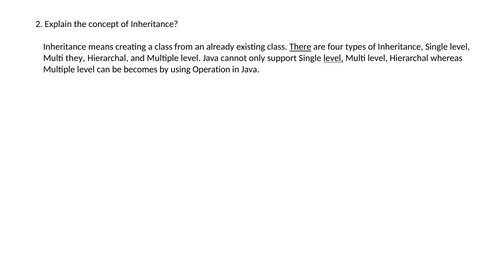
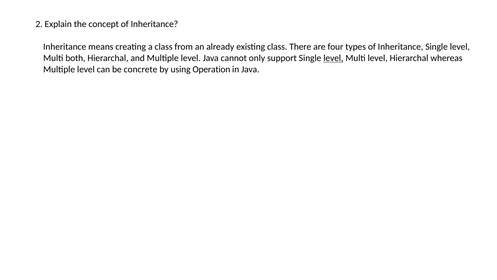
There underline: present -> none (300, 47)
they: they -> both (75, 58)
becomes: becomes -> concrete (141, 69)
